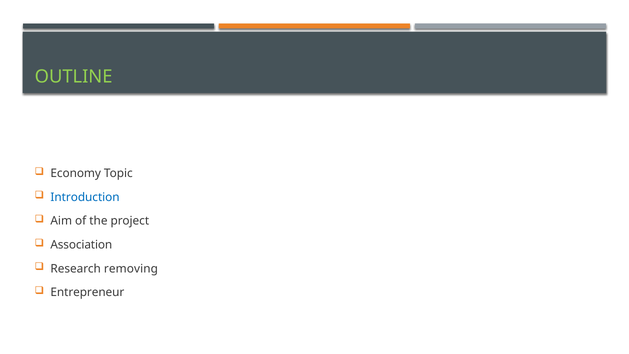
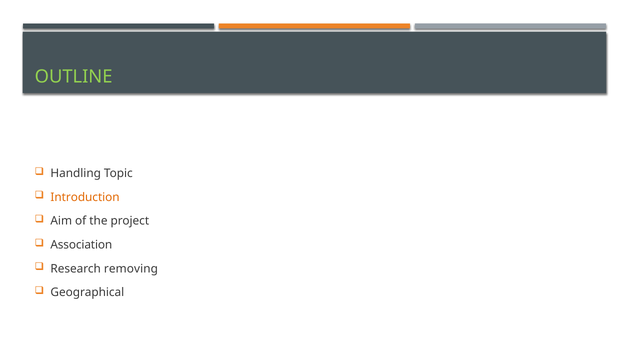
Economy: Economy -> Handling (76, 173)
Introduction colour: blue -> orange (85, 197)
Entrepreneur: Entrepreneur -> Geographical (87, 292)
